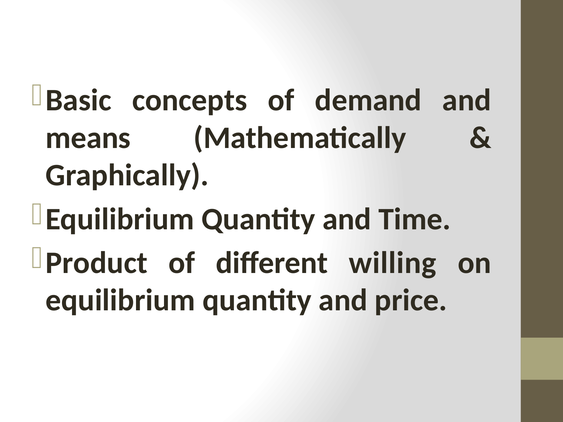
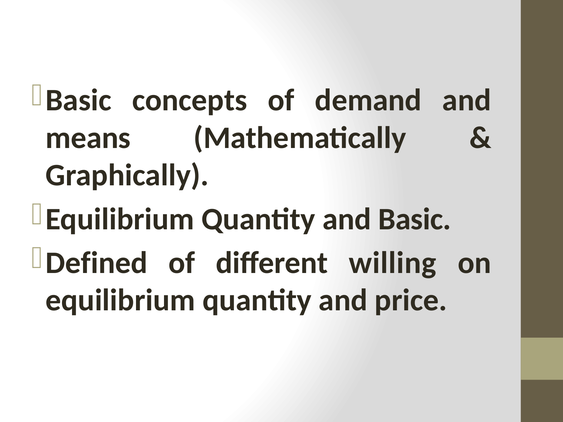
and Time: Time -> Basic (415, 219)
Product: Product -> Defined (97, 263)
